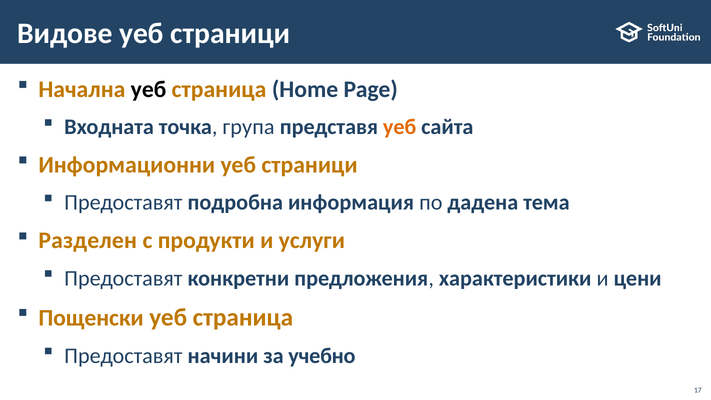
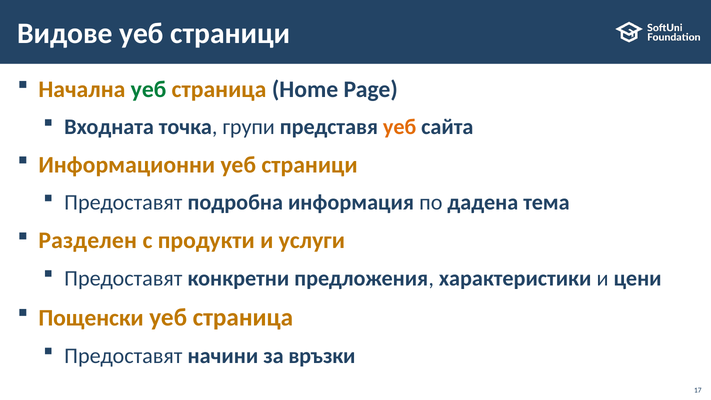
уеб colour: black -> green (149, 89)
група: група -> групи (249, 127)
учебно: учебно -> връзки (322, 356)
